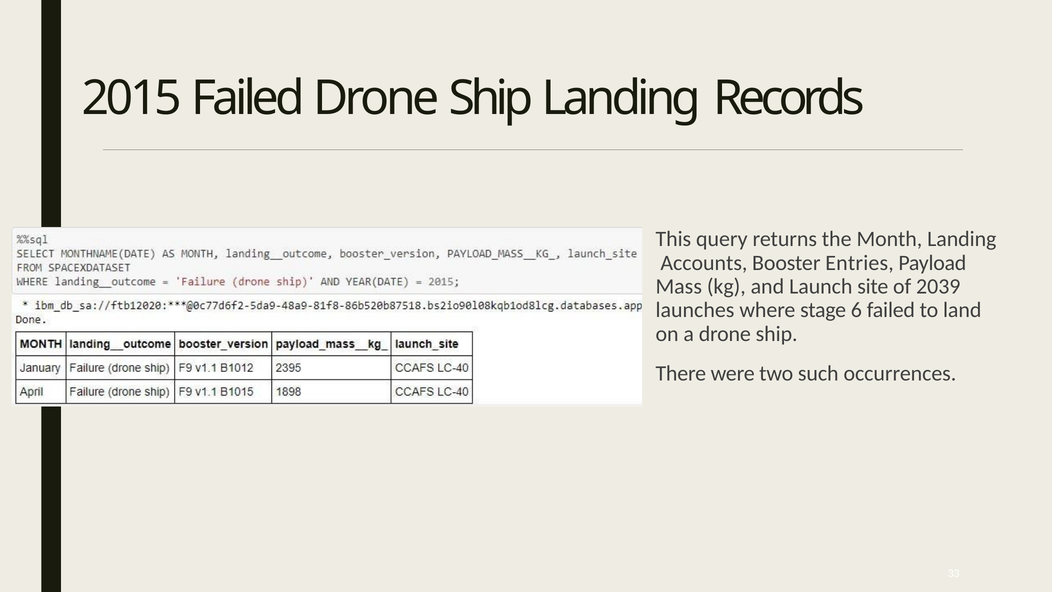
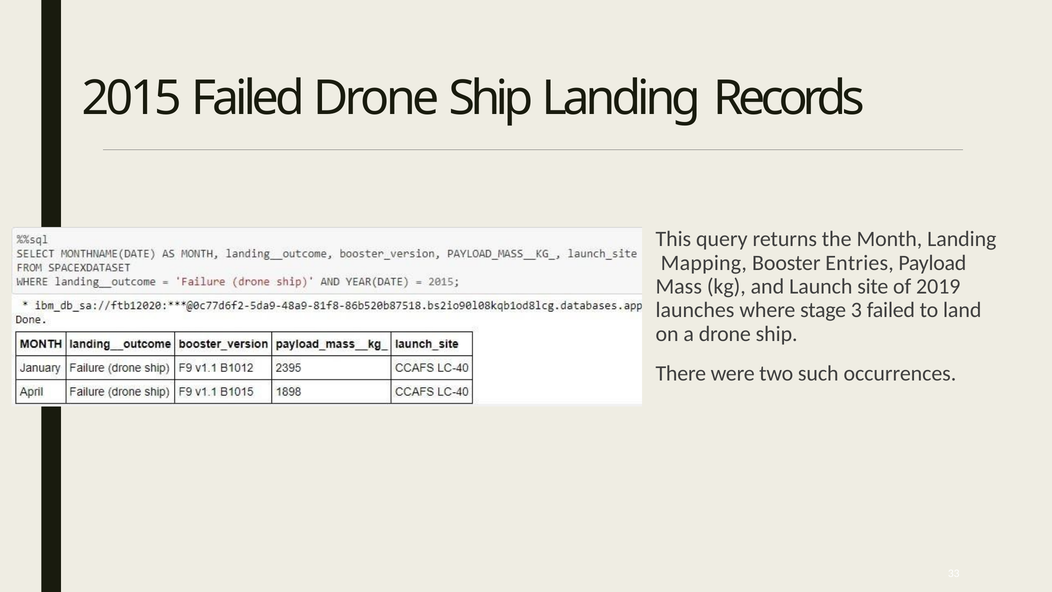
Accounts: Accounts -> Mapping (704, 263)
2039: 2039 -> 2019 (938, 286)
6: 6 -> 3 (856, 310)
